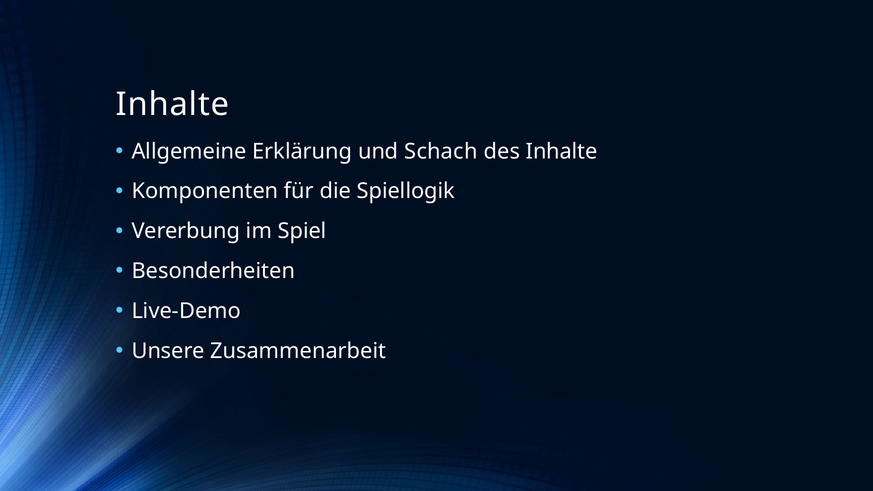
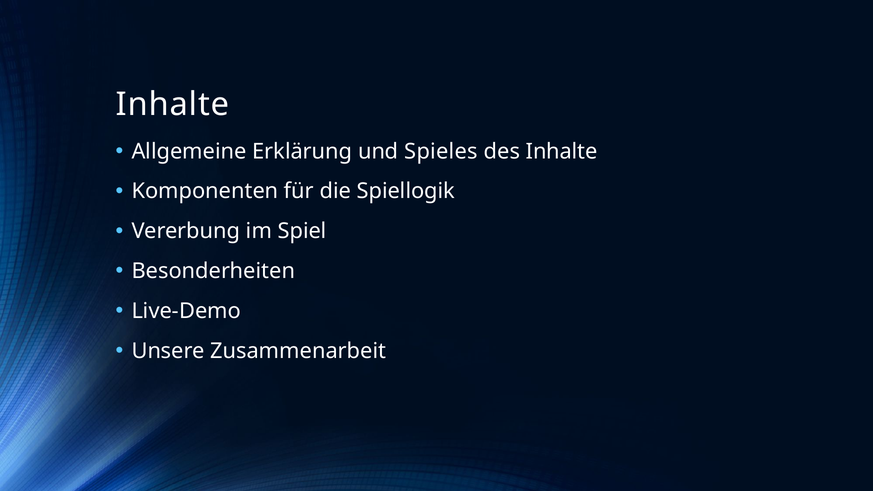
Schach: Schach -> Spieles (441, 151)
